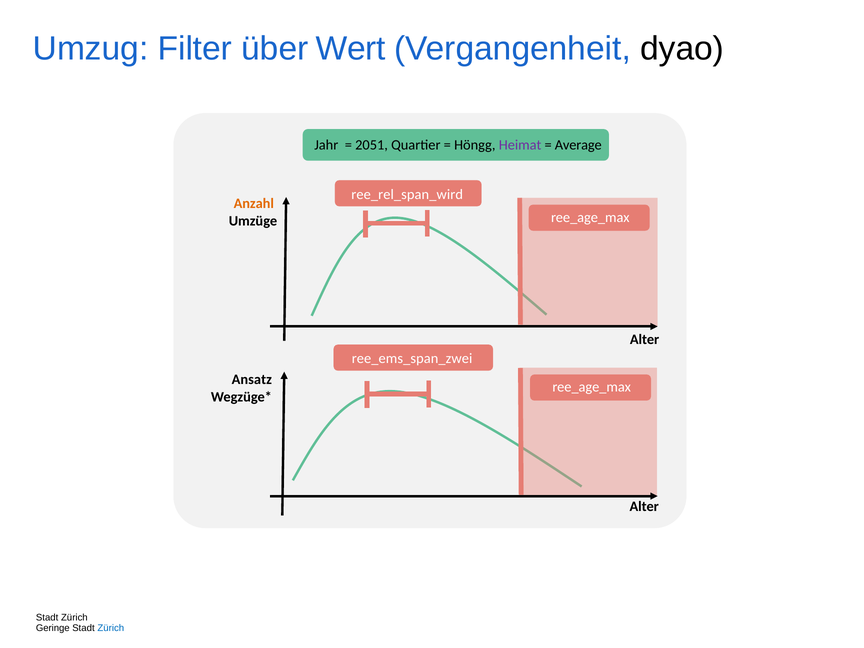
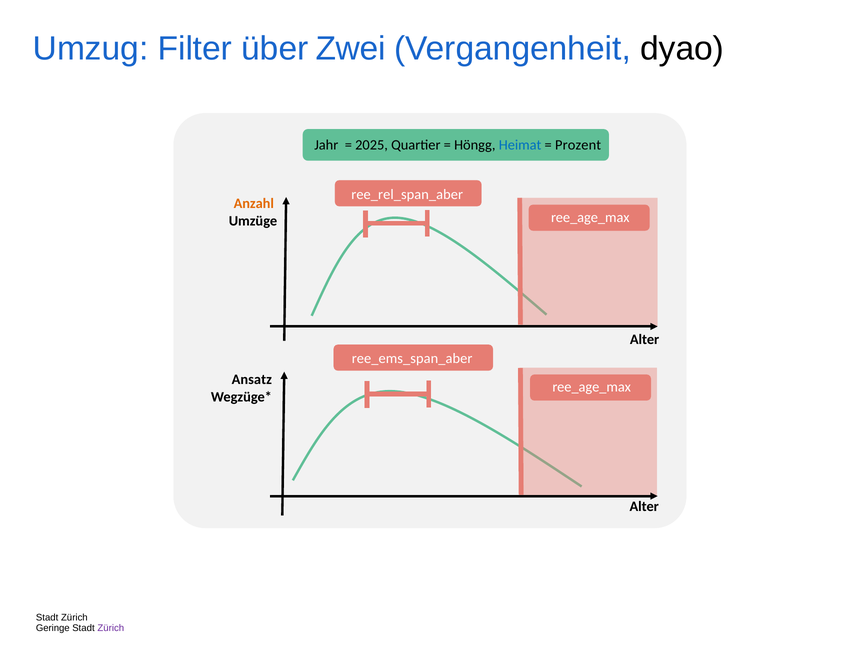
Wert: Wert -> Zwei (351, 49)
2051: 2051 -> 2025 (372, 145)
Heimat colour: purple -> blue (520, 145)
Average: Average -> Prozent (578, 145)
ree_rel_span_wird: ree_rel_span_wird -> ree_rel_span_aber (407, 194)
ree_ems_span_zwei: ree_ems_span_zwei -> ree_ems_span_aber (412, 359)
Zürich colour: blue -> purple (111, 628)
